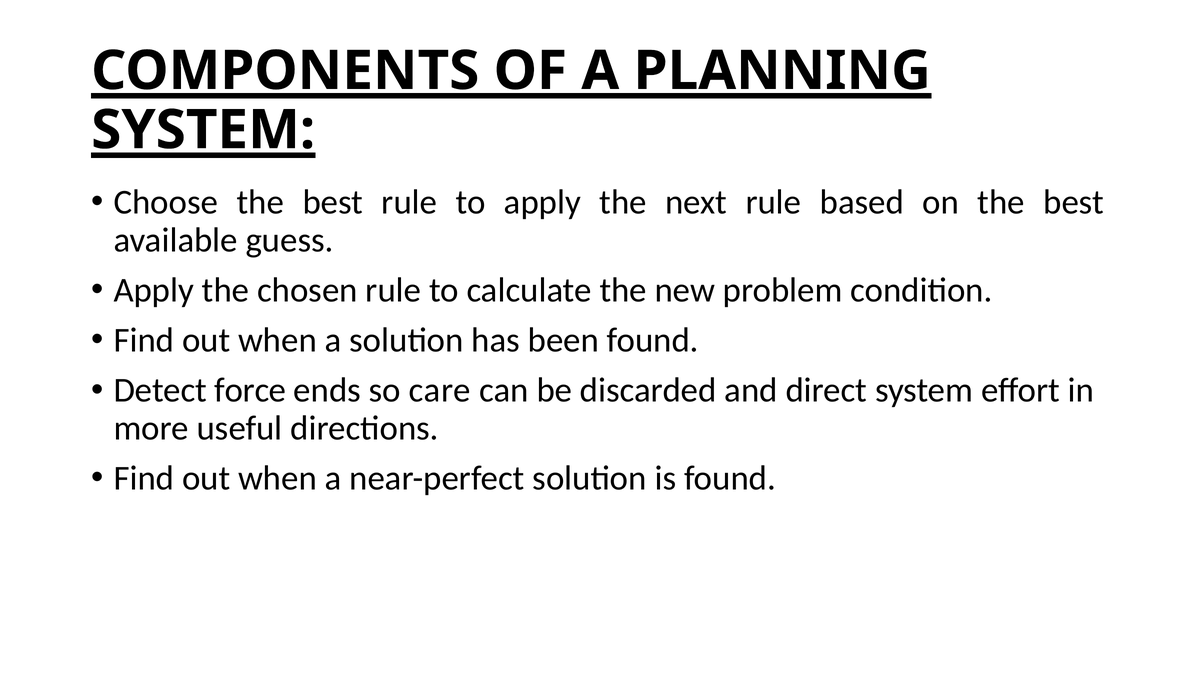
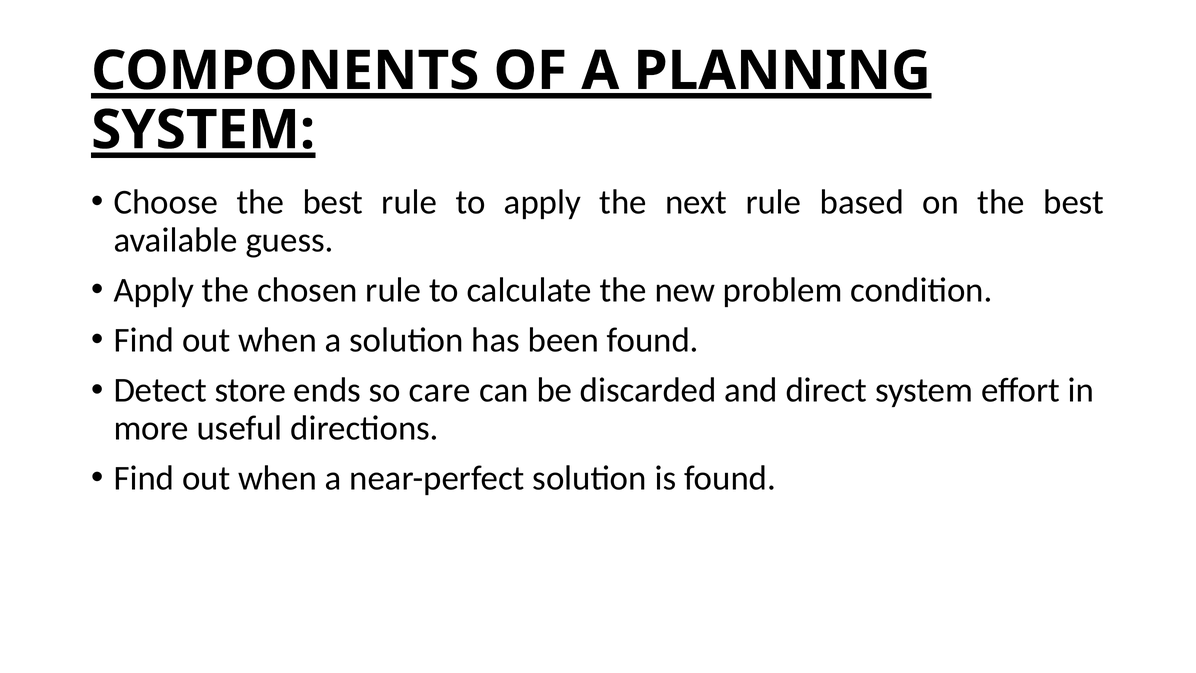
force: force -> store (250, 390)
